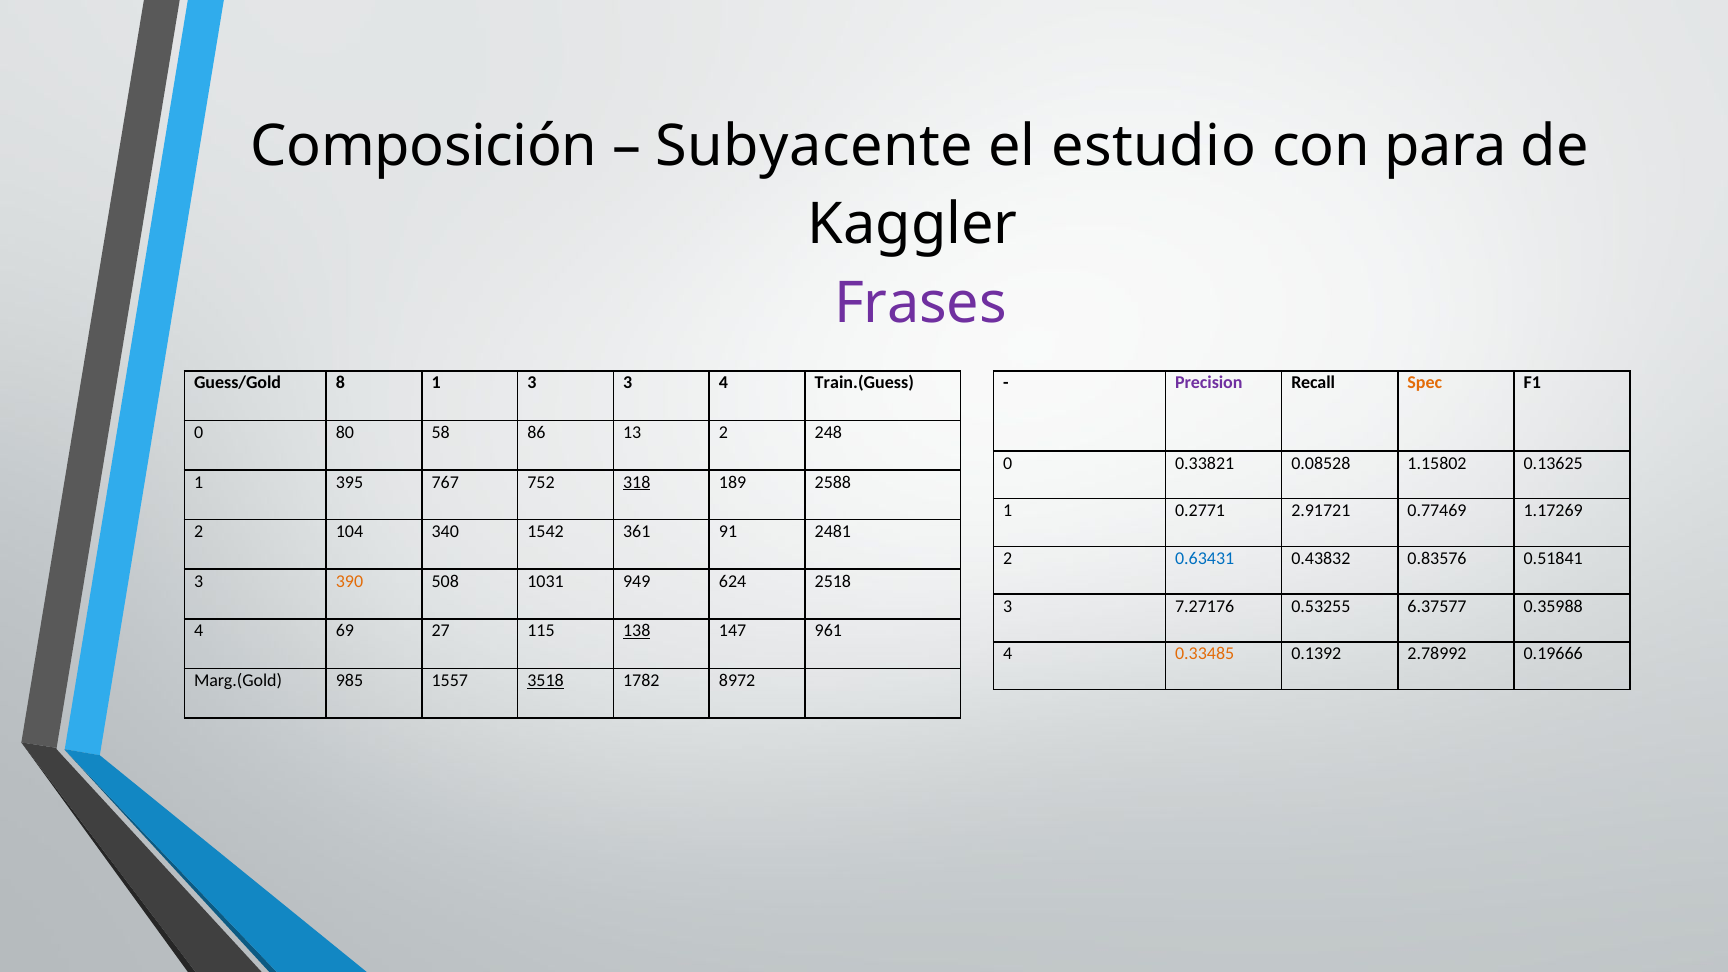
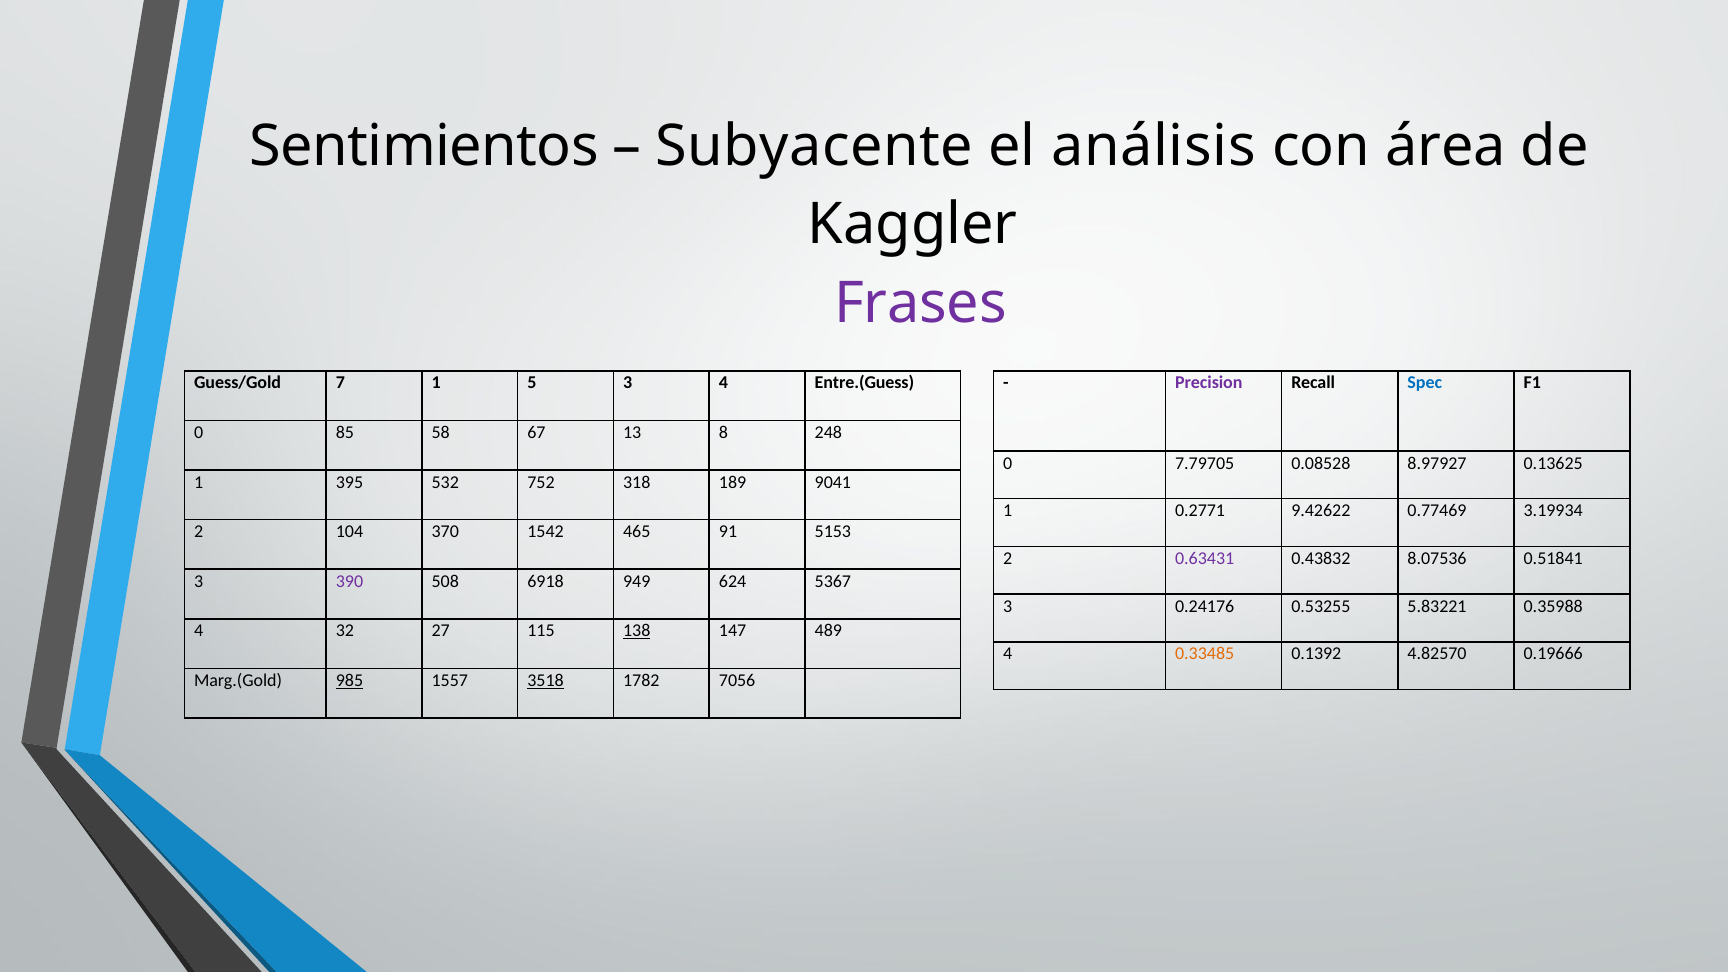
Composición: Composición -> Sentimientos (424, 146)
estudio: estudio -> análisis (1154, 146)
para: para -> área (1446, 146)
8: 8 -> 7 (340, 383)
1 3: 3 -> 5 (532, 383)
Train.(Guess: Train.(Guess -> Entre.(Guess (864, 383)
Spec colour: orange -> blue (1425, 383)
80: 80 -> 85 (345, 433)
86: 86 -> 67 (536, 433)
13 2: 2 -> 8 (723, 433)
0.33821: 0.33821 -> 7.79705 (1205, 463)
1.15802: 1.15802 -> 8.97927 (1437, 463)
767: 767 -> 532 (445, 482)
318 underline: present -> none (637, 482)
2588: 2588 -> 9041 (833, 482)
2.91721: 2.91721 -> 9.42622 (1321, 511)
1.17269: 1.17269 -> 3.19934 (1553, 511)
340: 340 -> 370 (445, 532)
361: 361 -> 465 (637, 532)
2481: 2481 -> 5153 (833, 532)
0.63431 colour: blue -> purple (1205, 559)
0.83576: 0.83576 -> 8.07536 (1437, 559)
390 colour: orange -> purple (349, 581)
1031: 1031 -> 6918 (546, 581)
2518: 2518 -> 5367 (833, 581)
7.27176: 7.27176 -> 0.24176 (1205, 606)
6.37577: 6.37577 -> 5.83221 (1437, 606)
69: 69 -> 32 (345, 631)
961: 961 -> 489 (828, 631)
2.78992: 2.78992 -> 4.82570 (1437, 654)
985 underline: none -> present (349, 681)
8972: 8972 -> 7056 (737, 681)
